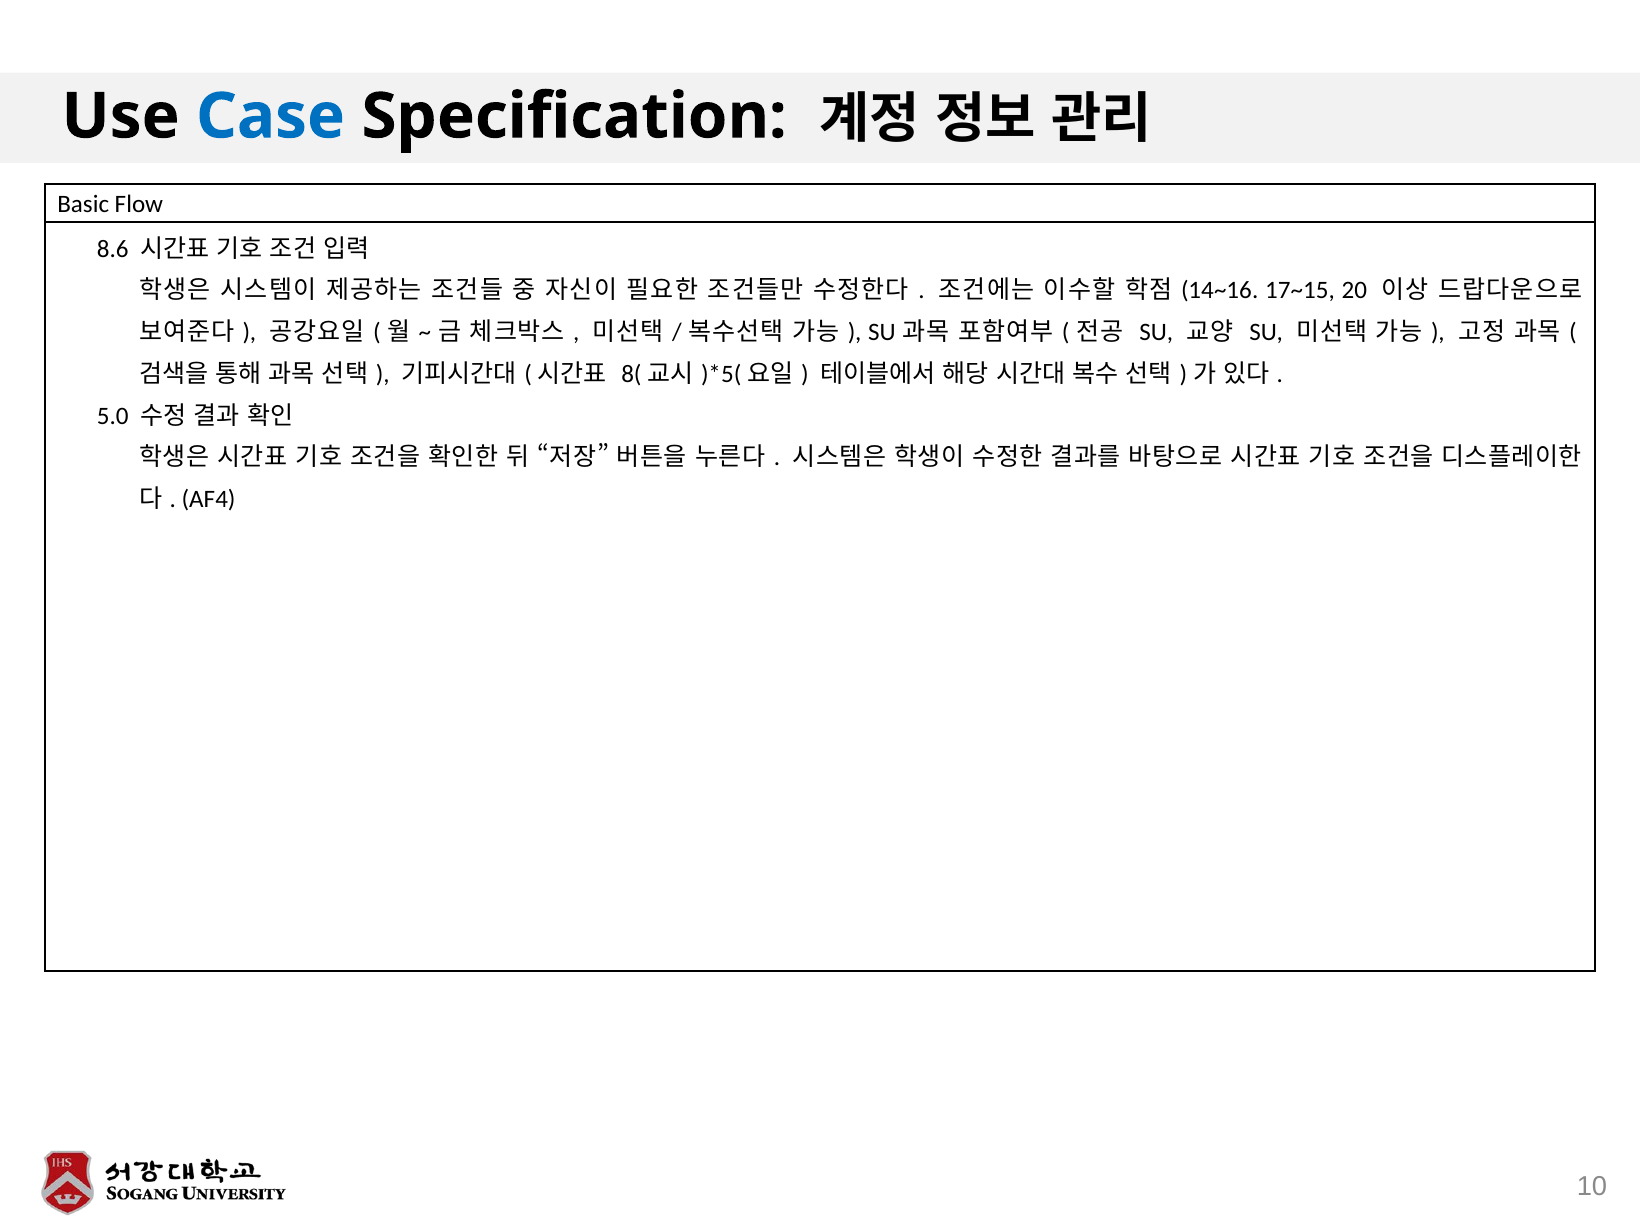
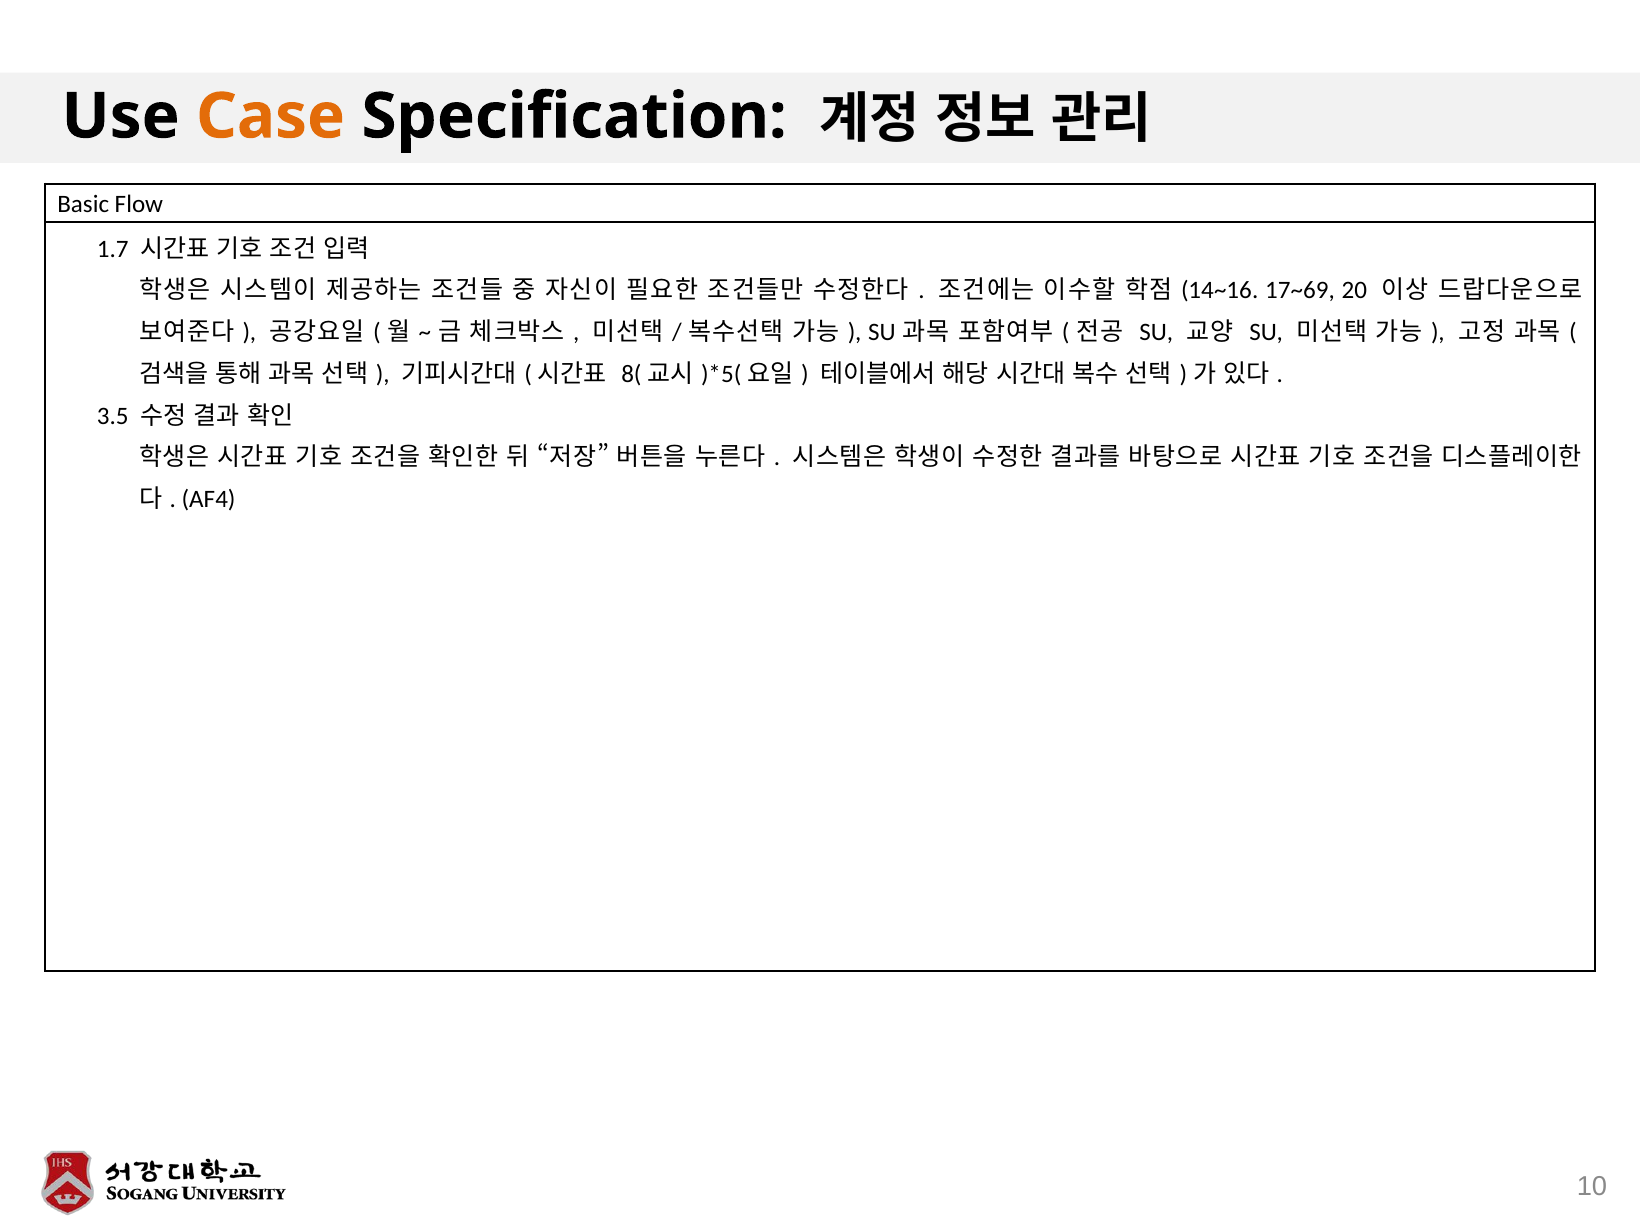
Case colour: blue -> orange (271, 116)
8.6: 8.6 -> 1.7 (113, 249)
17~15: 17~15 -> 17~69 (1300, 291)
5.0: 5.0 -> 3.5 (113, 416)
